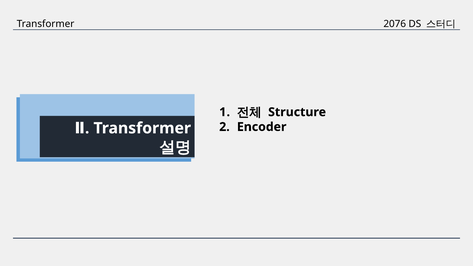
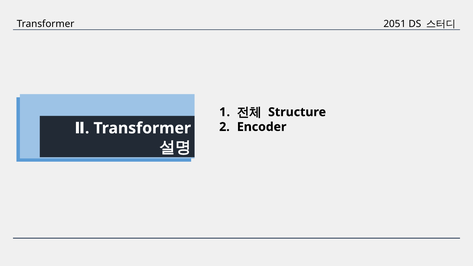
2076: 2076 -> 2051 (395, 24)
